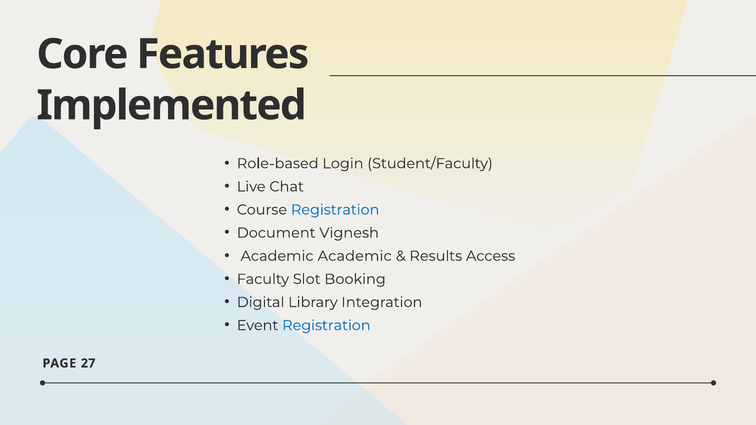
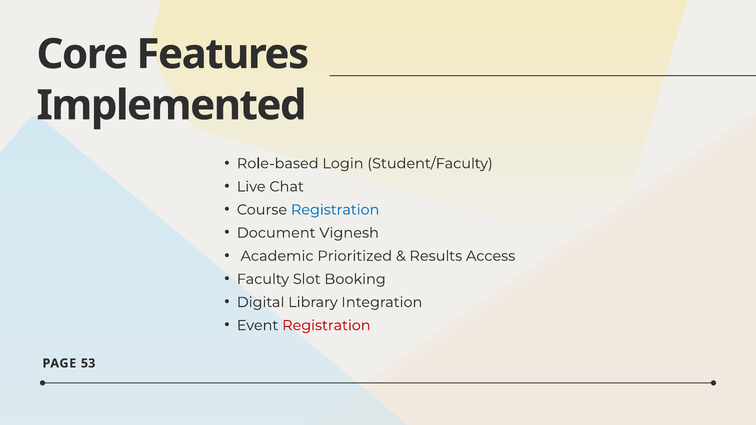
Academic Academic: Academic -> Prioritized (355, 256)
Registration colour: blue -> red (326, 326)
27: 27 -> 53 (88, 364)
